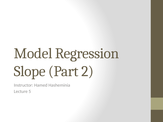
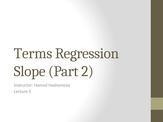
Model: Model -> Terms (33, 54)
